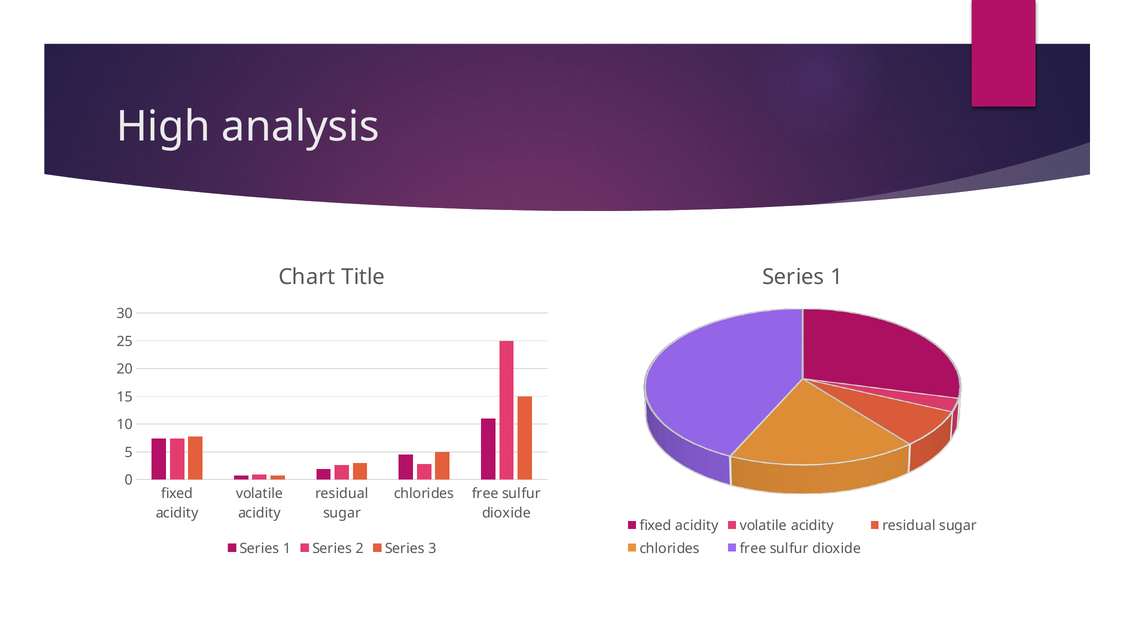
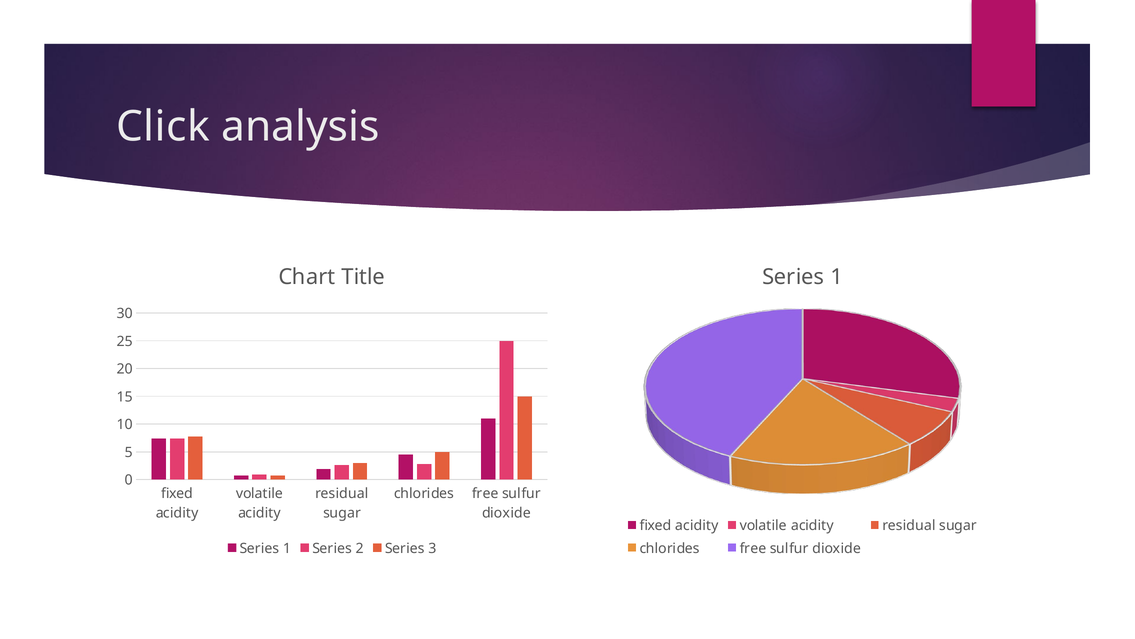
High: High -> Click (163, 127)
